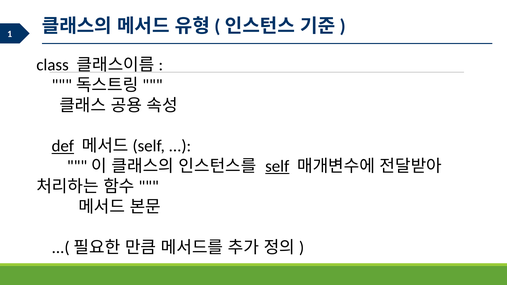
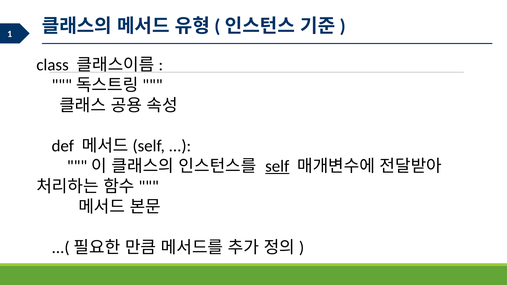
def underline: present -> none (63, 146)
